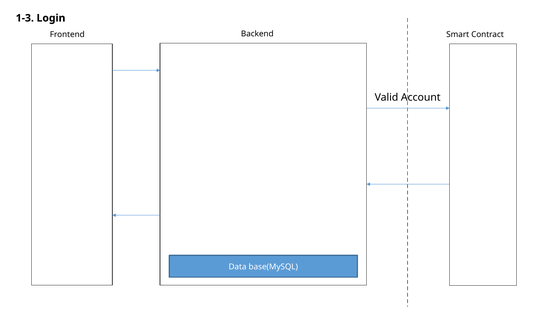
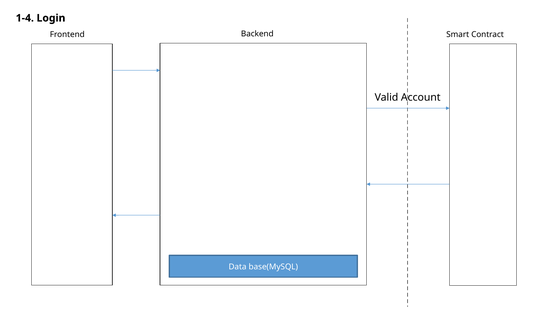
1-3: 1-3 -> 1-4 (25, 18)
